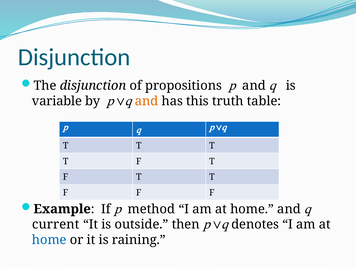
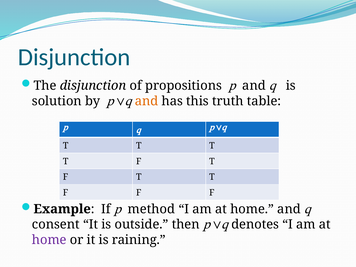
variable: variable -> solution (57, 101)
current: current -> consent (56, 224)
home colour: blue -> purple (49, 240)
